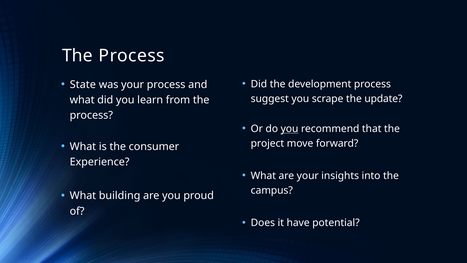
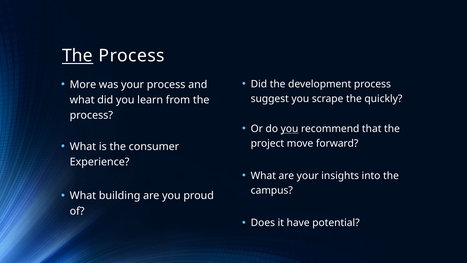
The underline: none -> present (77, 56)
State: State -> More (83, 84)
update: update -> quickly (383, 99)
